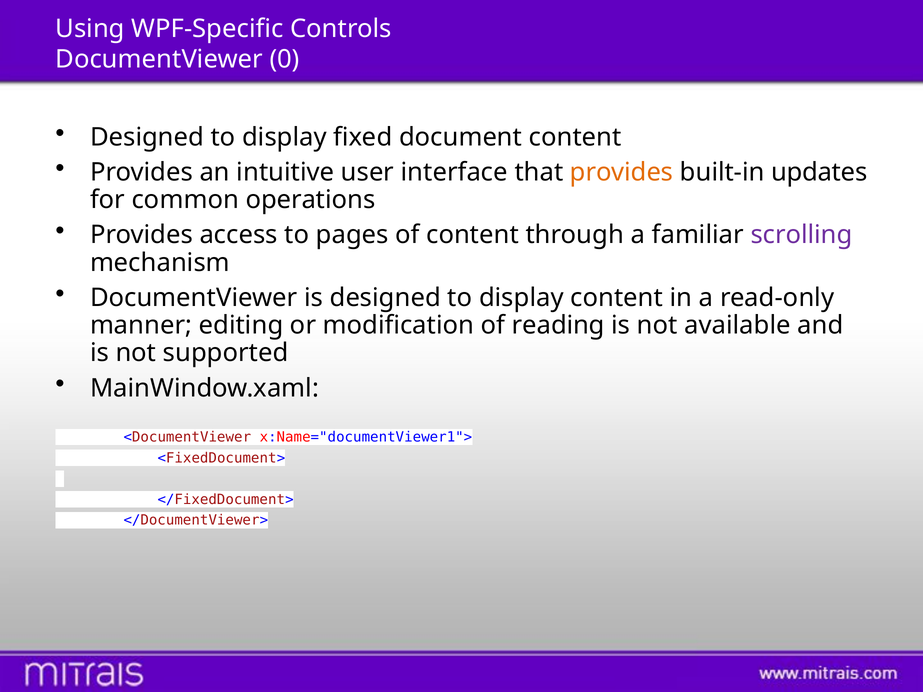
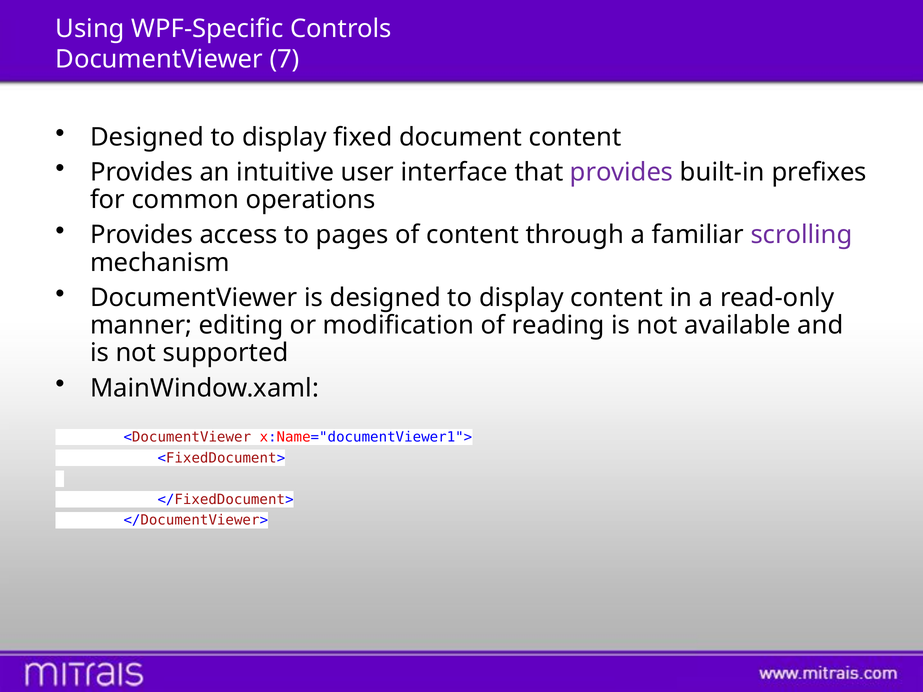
0: 0 -> 7 (285, 59)
provides colour: orange -> purple (622, 172)
updates: updates -> prefixes (819, 172)
